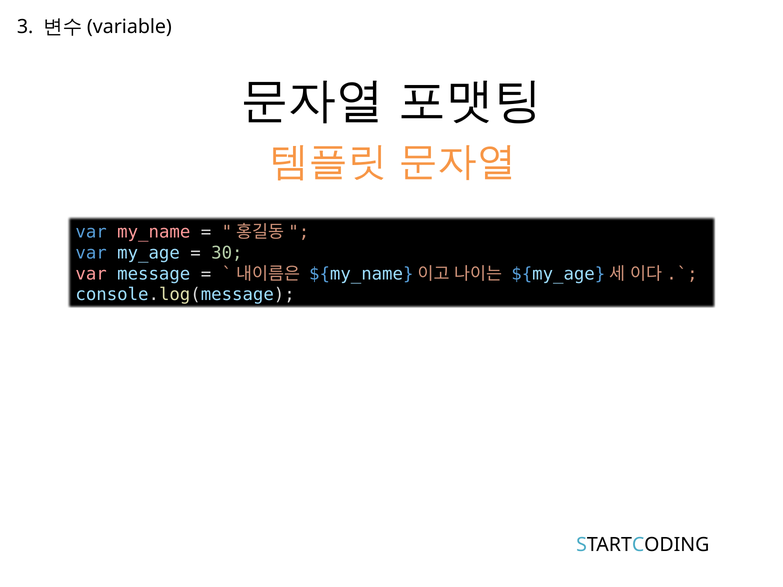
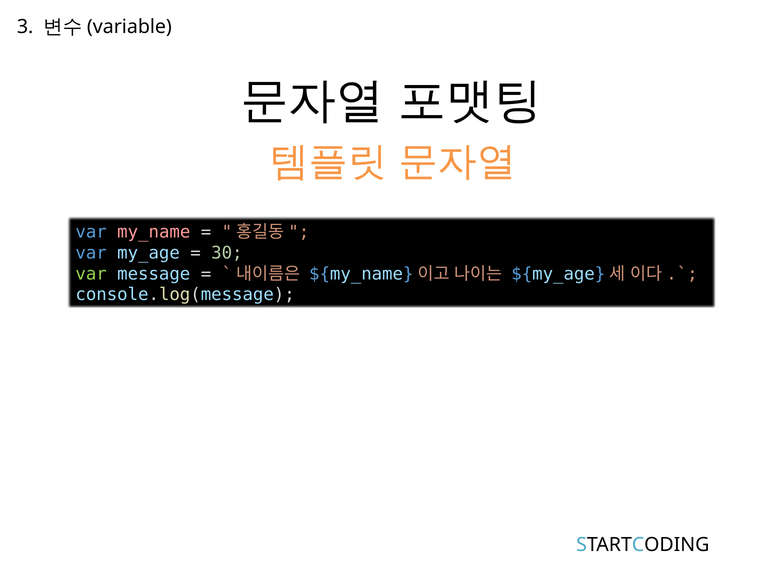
var colour: pink -> light green (91, 274)
